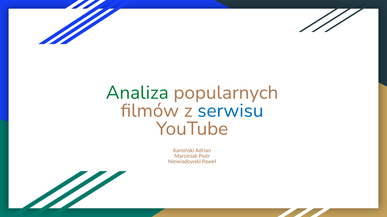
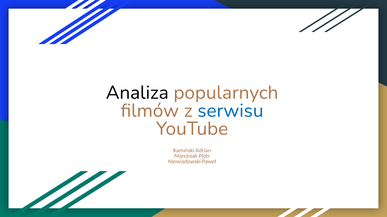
Analiza colour: green -> black (137, 93)
